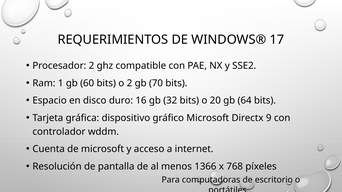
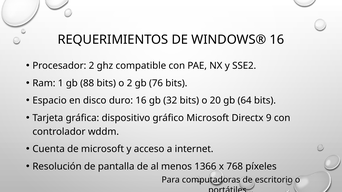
WINDOWS® 17: 17 -> 16 (277, 40)
60: 60 -> 88 (87, 83)
70: 70 -> 76 (156, 83)
